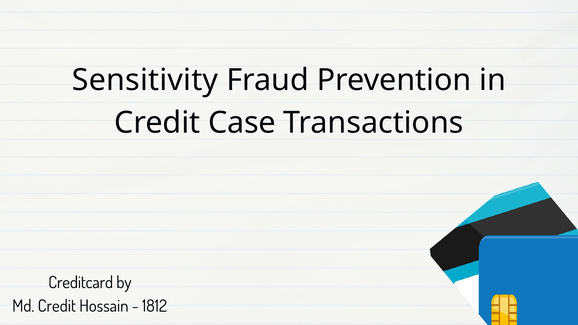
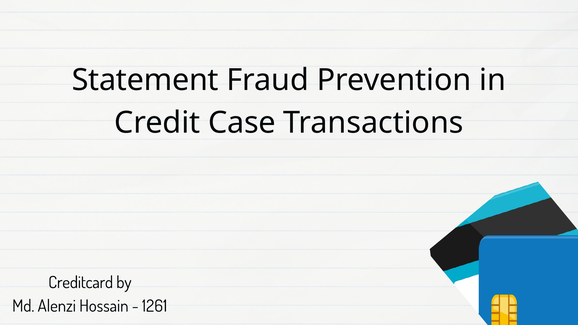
Sensitivity: Sensitivity -> Statement (145, 80)
Md Credit: Credit -> Alenzi (57, 306)
1812: 1812 -> 1261 (155, 306)
